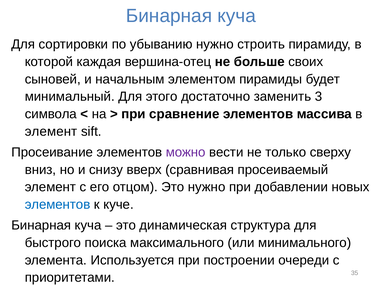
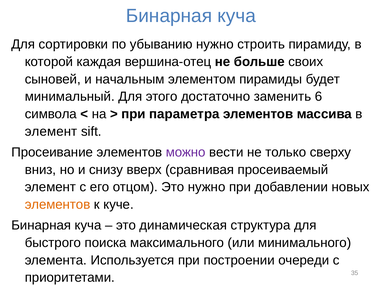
3: 3 -> 6 (319, 97)
сравнение: сравнение -> параметра (184, 114)
элементов colour: blue -> orange (58, 204)
